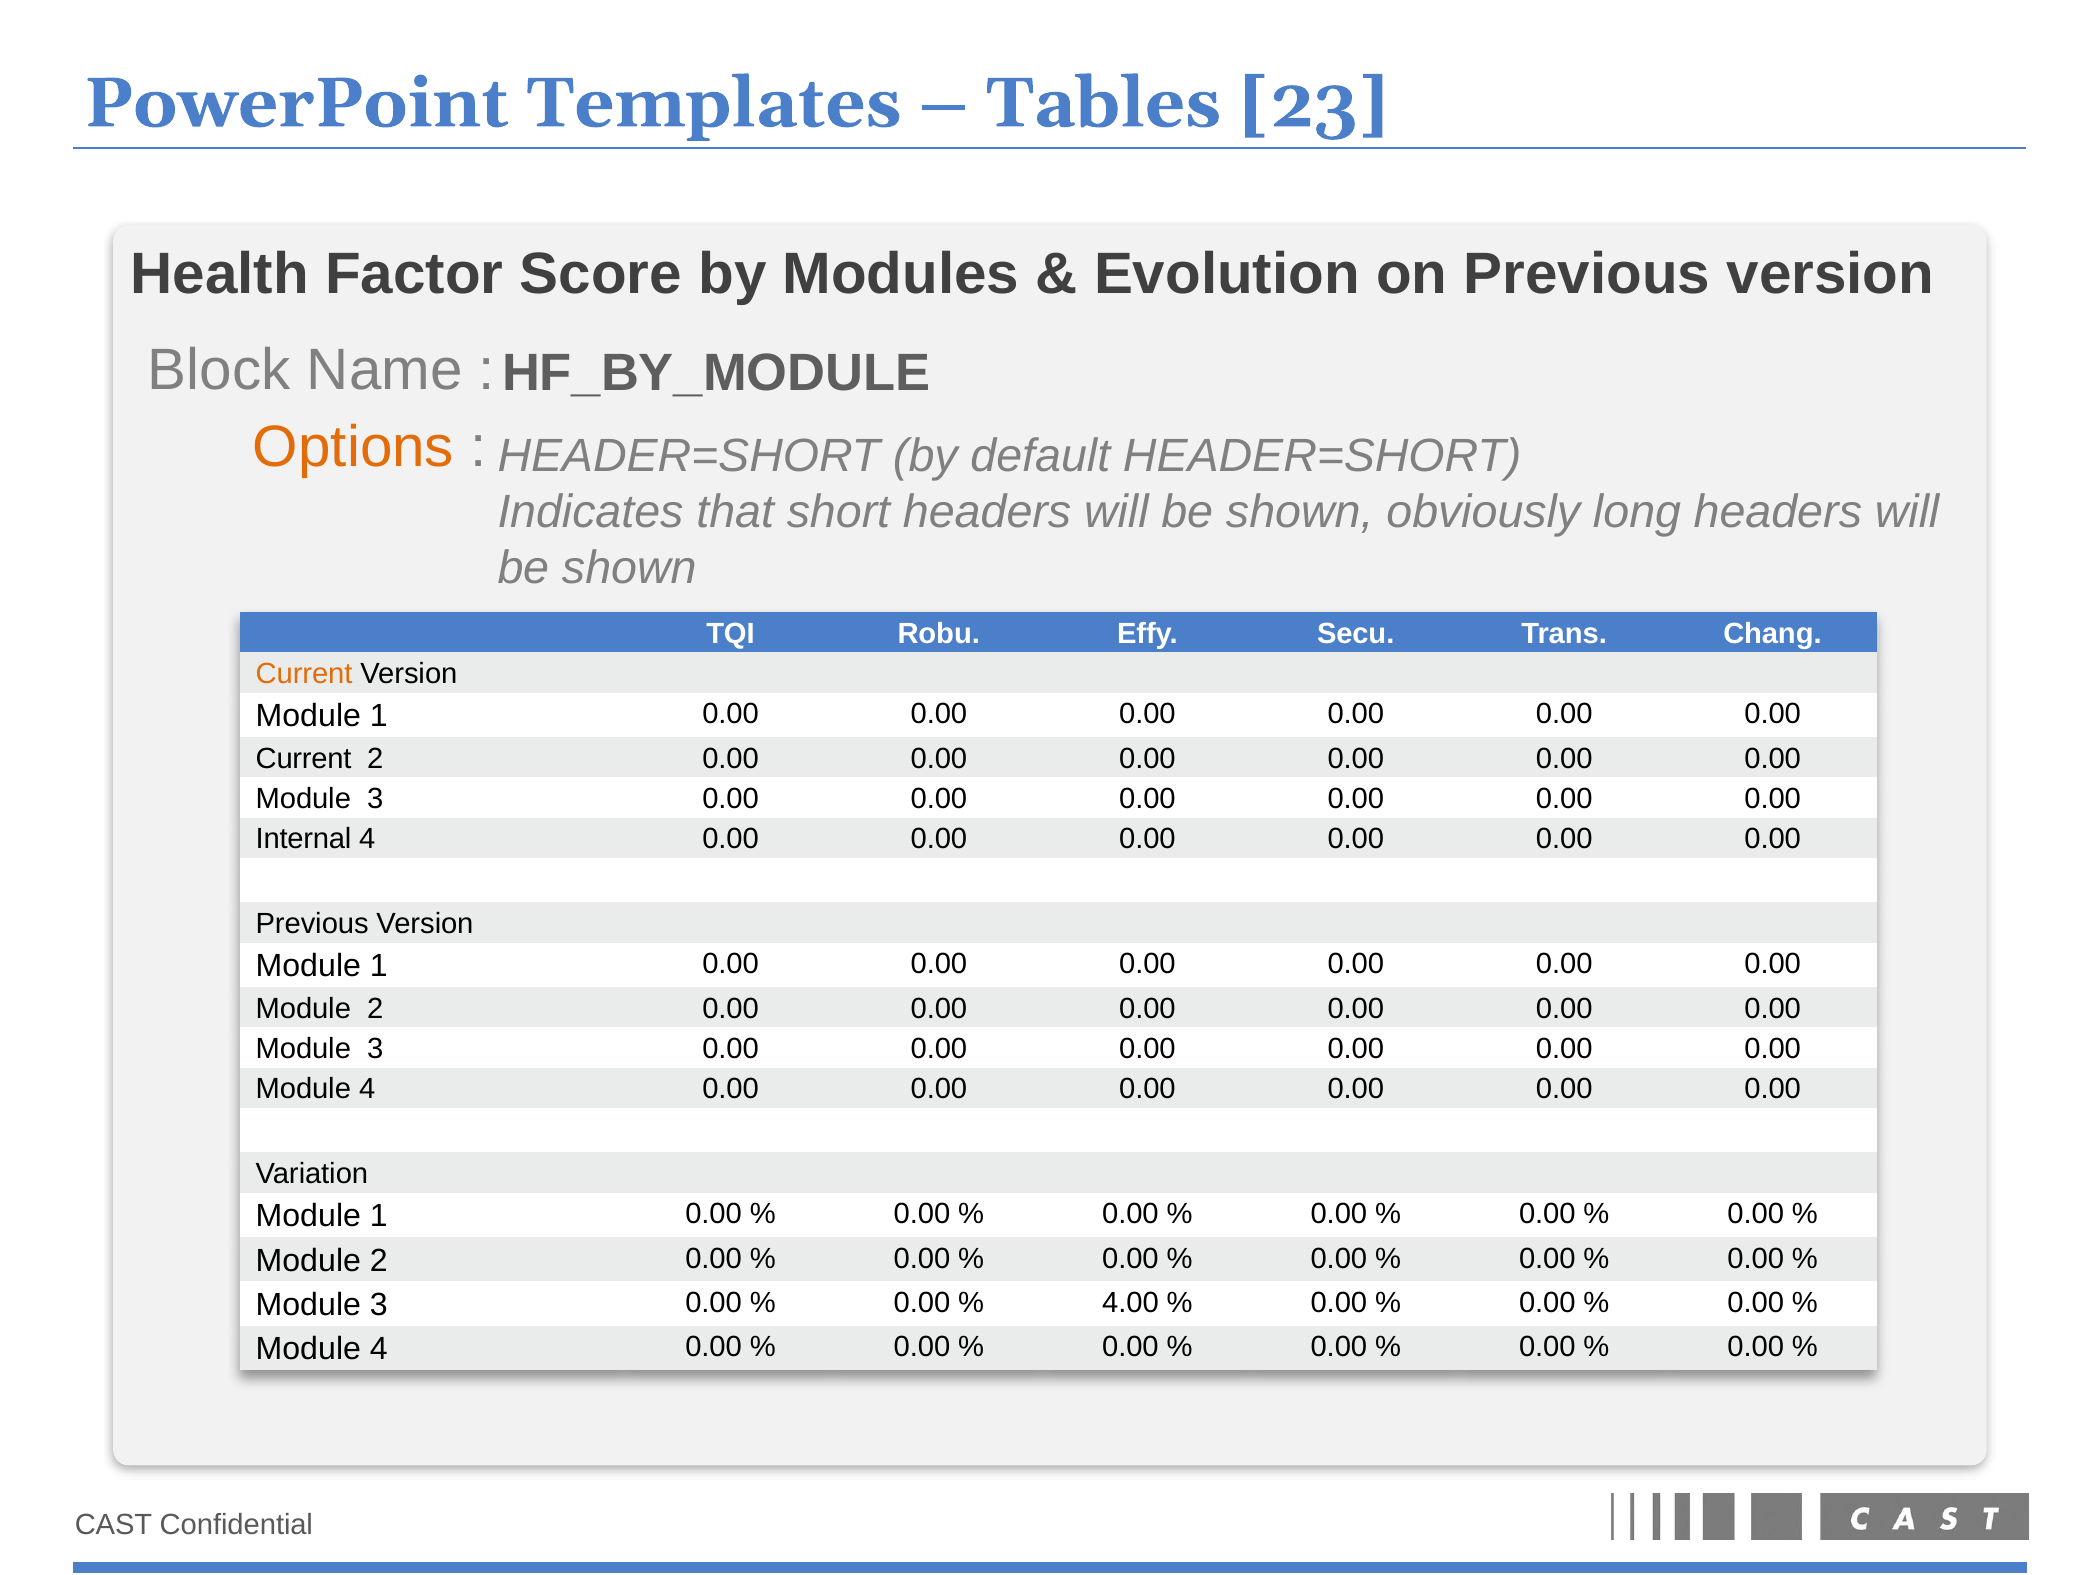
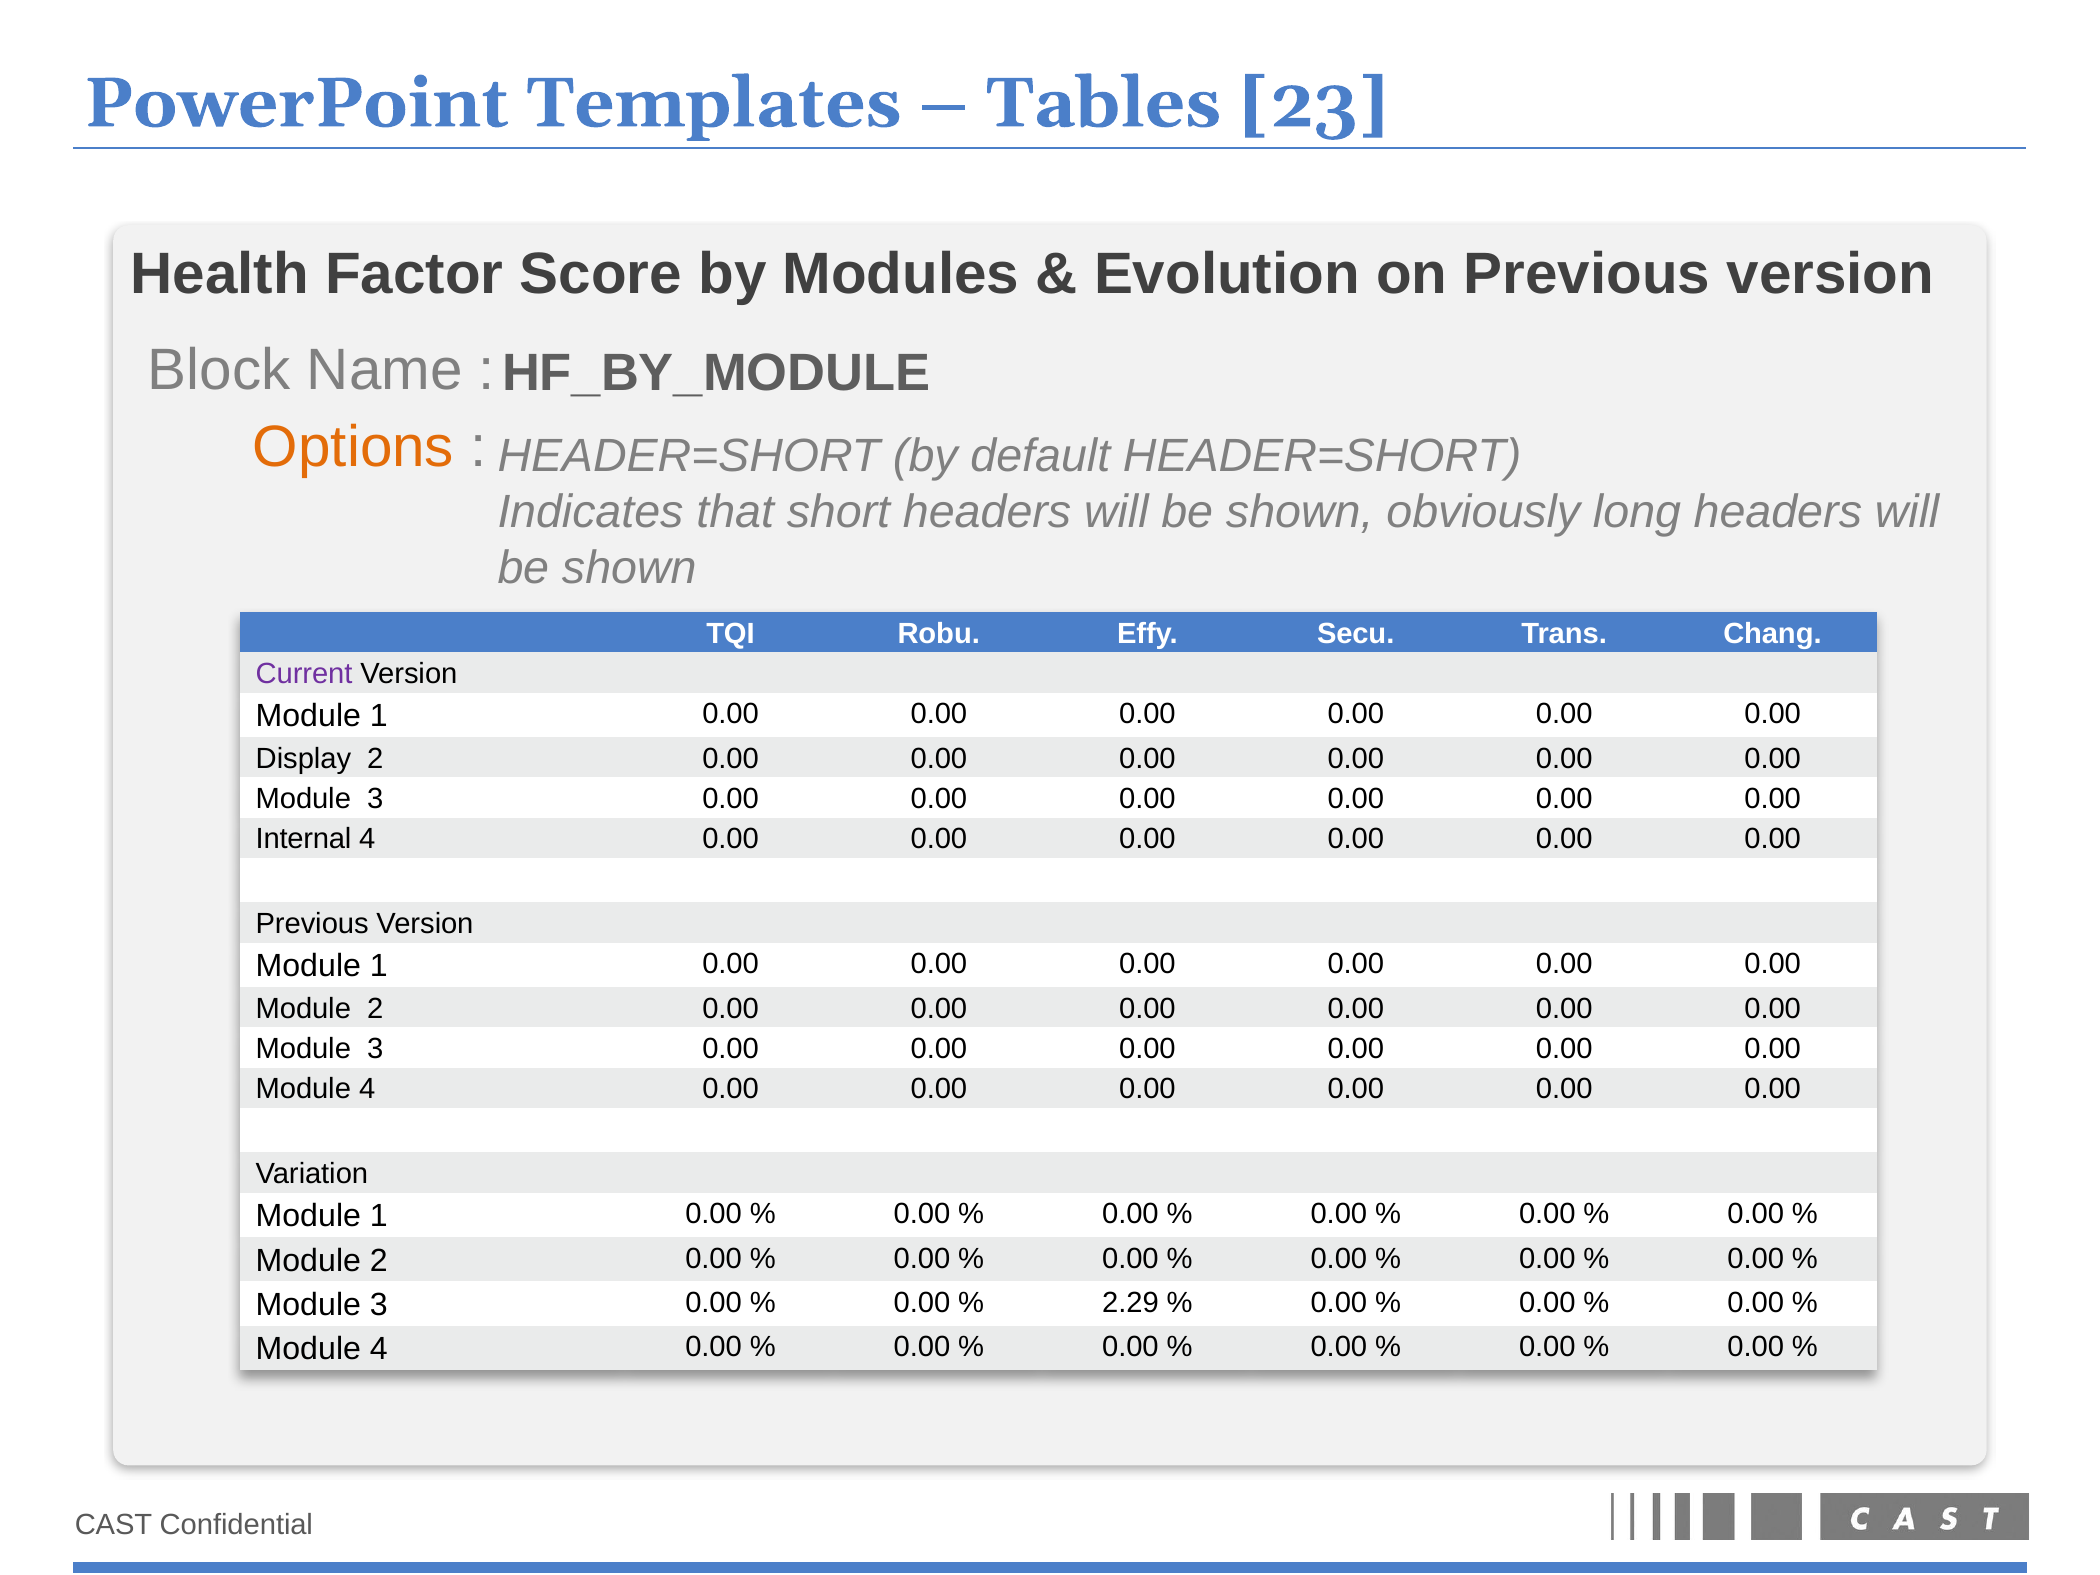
Current colour: orange -> purple (304, 674)
Current: Current -> Display (303, 758)
4.00: 4.00 -> 2.29 (1130, 1303)
